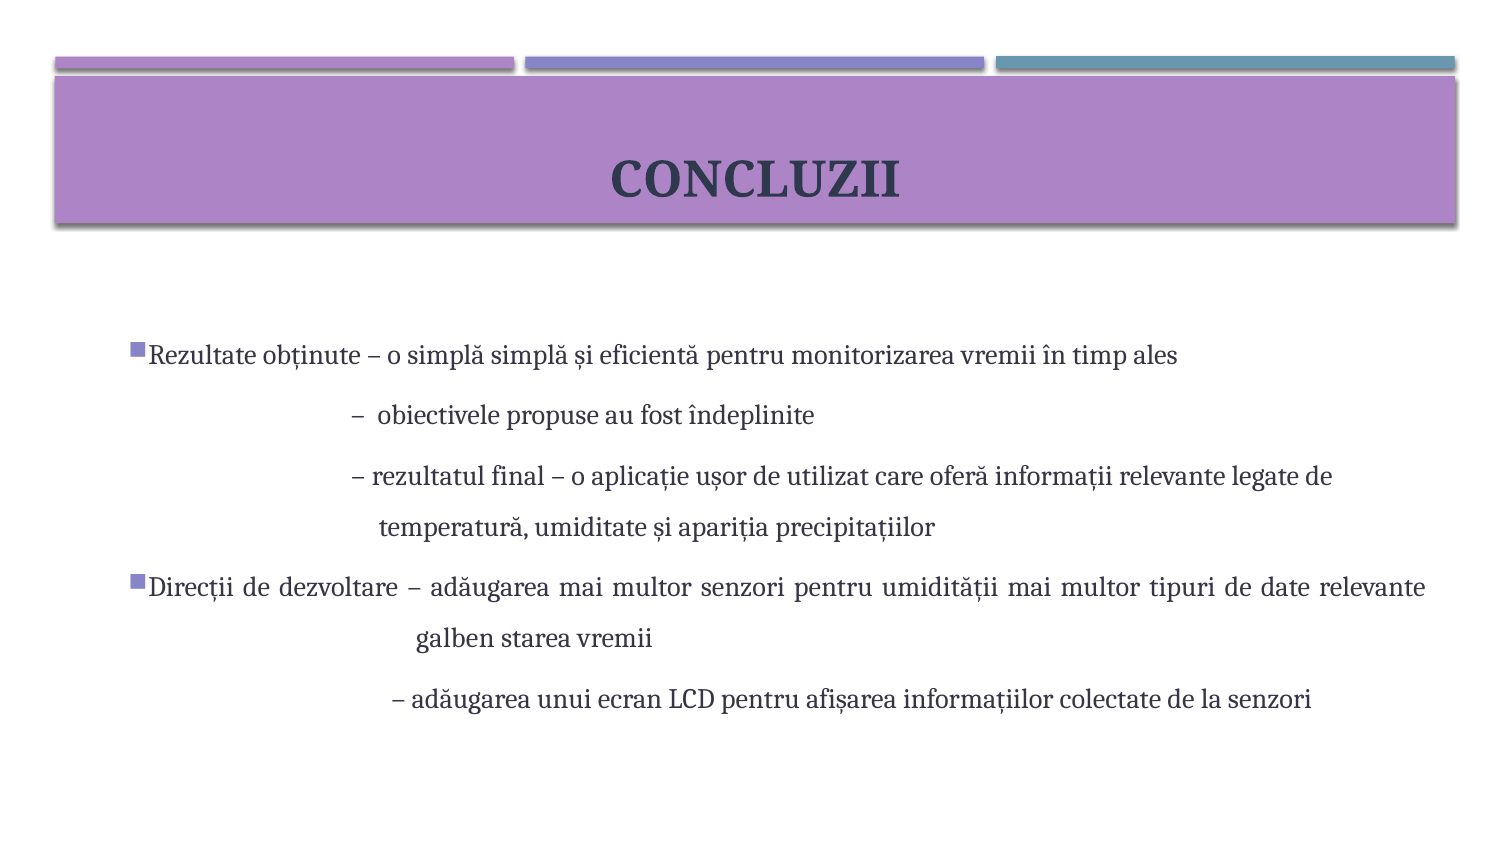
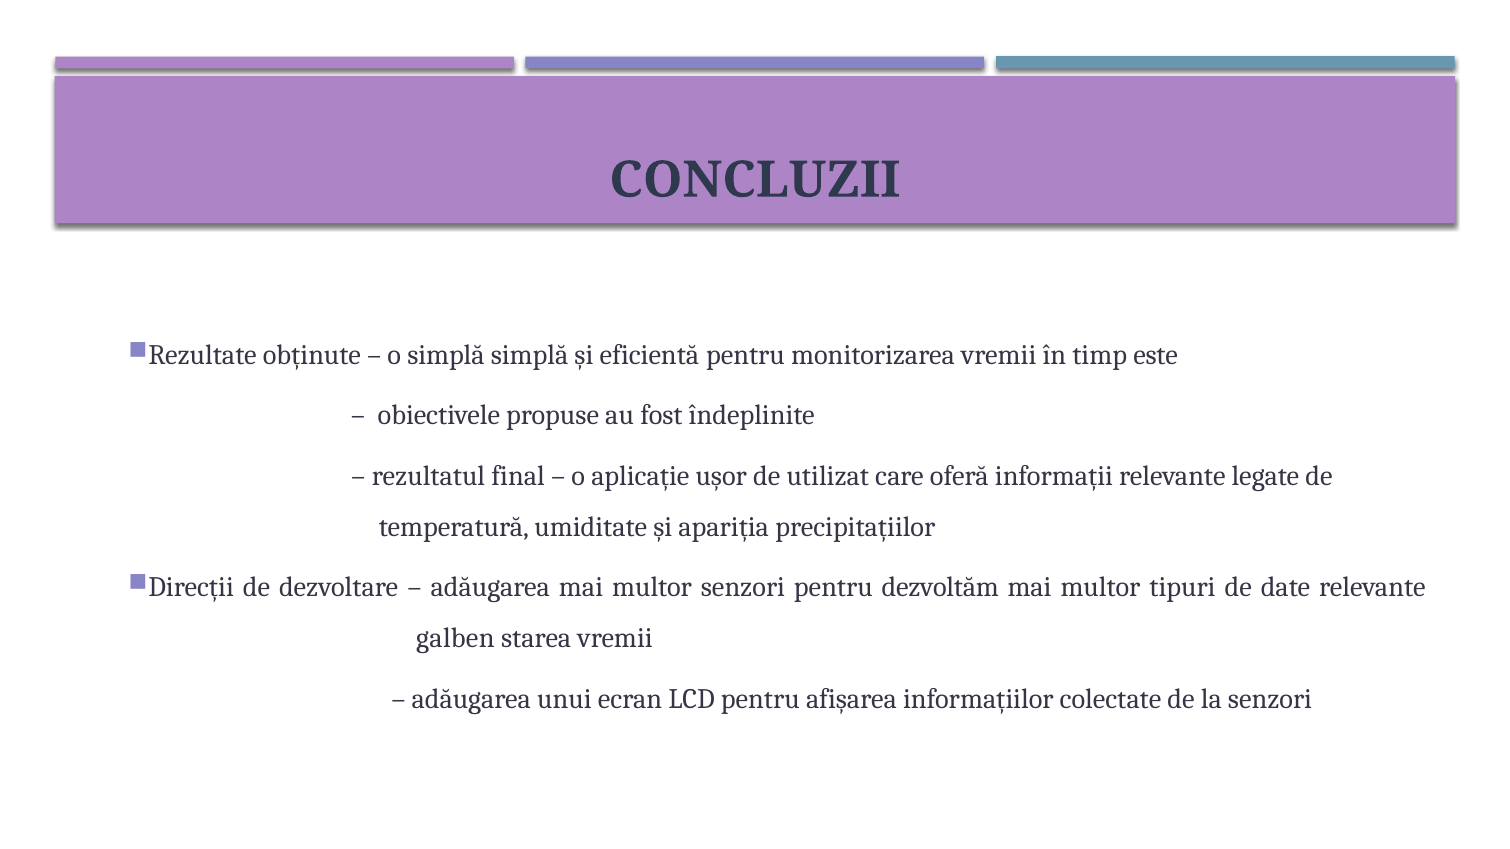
ales: ales -> este (1156, 355)
umidității: umidității -> dezvoltăm (940, 588)
